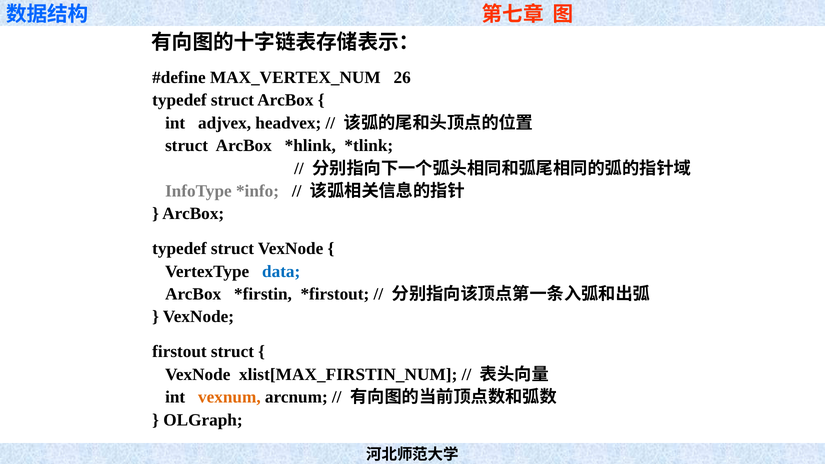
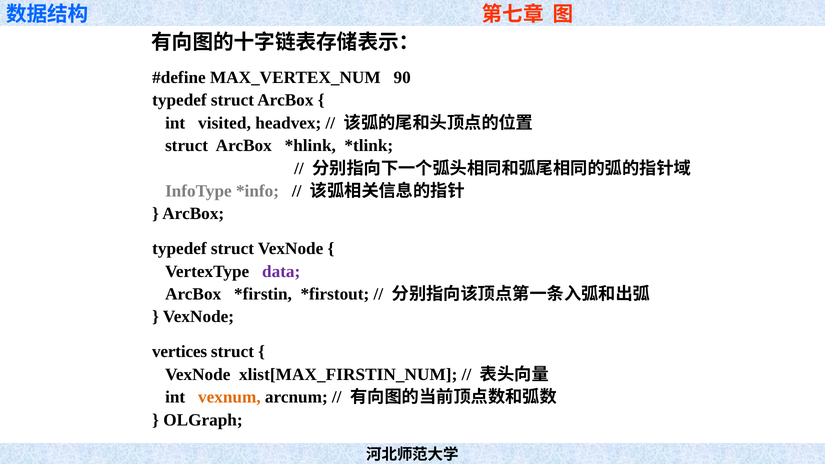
26: 26 -> 90 (402, 78)
adjvex: adjvex -> visited (225, 123)
data colour: blue -> purple (281, 271)
firstout: firstout -> vertices (180, 352)
